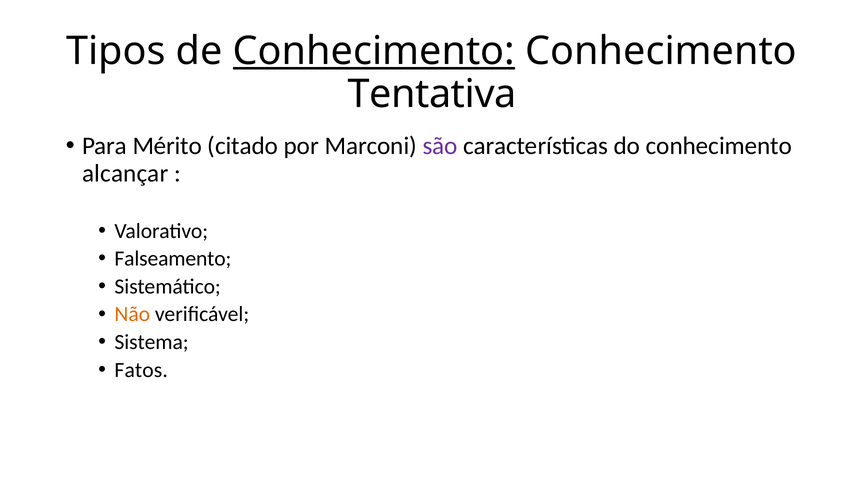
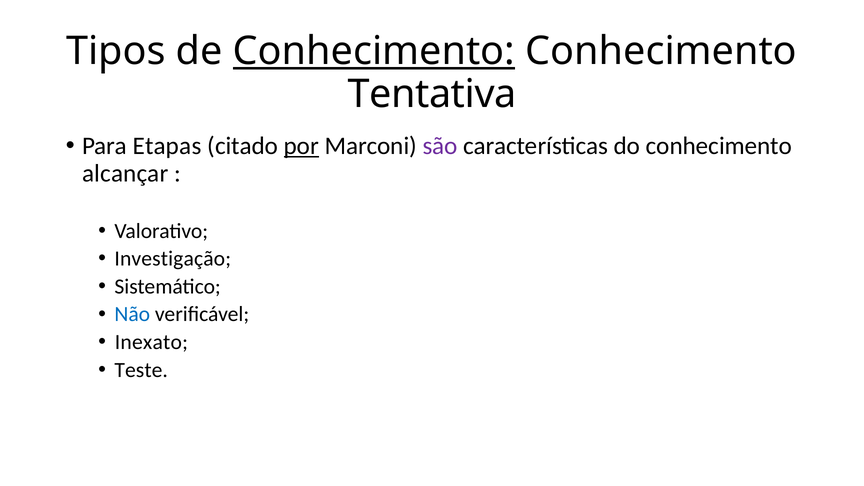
Mérito: Mérito -> Etapas (167, 146)
por underline: none -> present (301, 146)
Falseamento: Falseamento -> Investigação (173, 259)
Não colour: orange -> blue (132, 314)
Sistema: Sistema -> Inexato (151, 342)
Fatos: Fatos -> Teste (141, 370)
